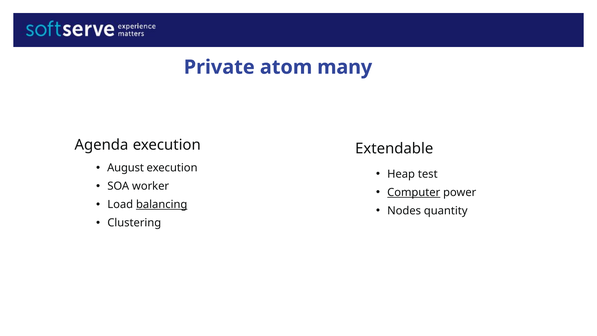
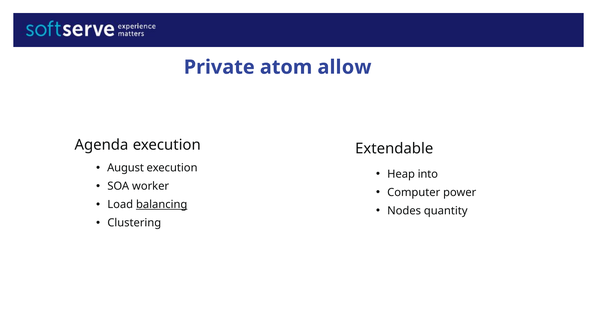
many: many -> allow (344, 67)
test: test -> into (428, 174)
Computer underline: present -> none (414, 192)
